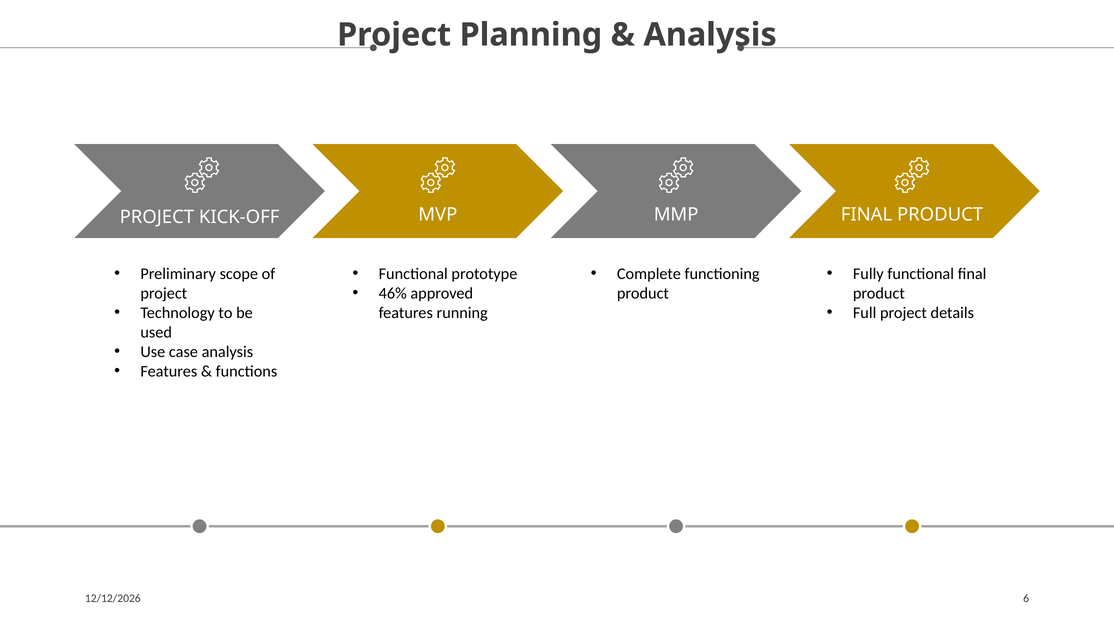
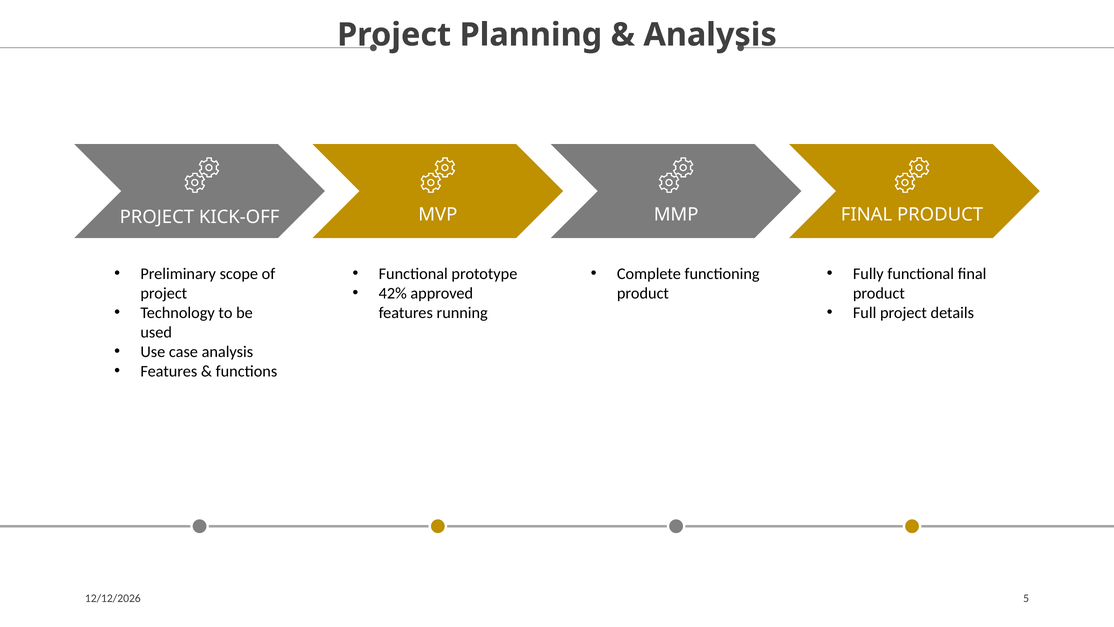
46%: 46% -> 42% (393, 293)
6: 6 -> 5 (1026, 598)
